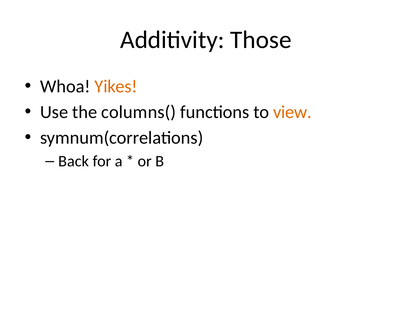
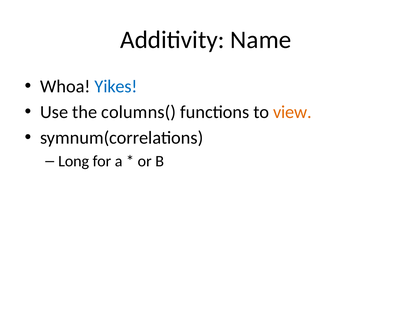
Those: Those -> Name (261, 40)
Yikes colour: orange -> blue (116, 86)
Back: Back -> Long (74, 161)
